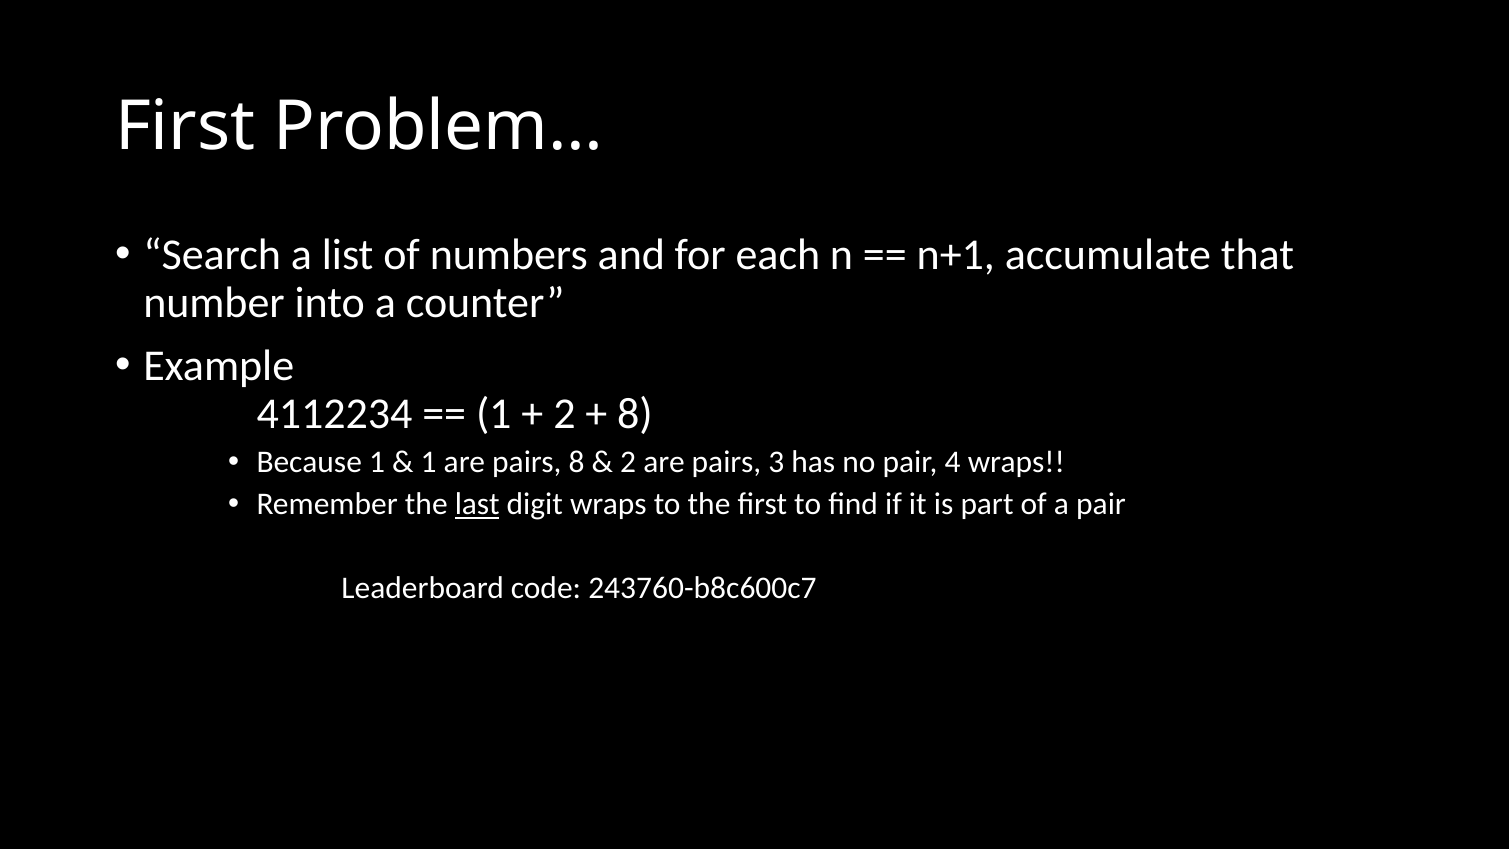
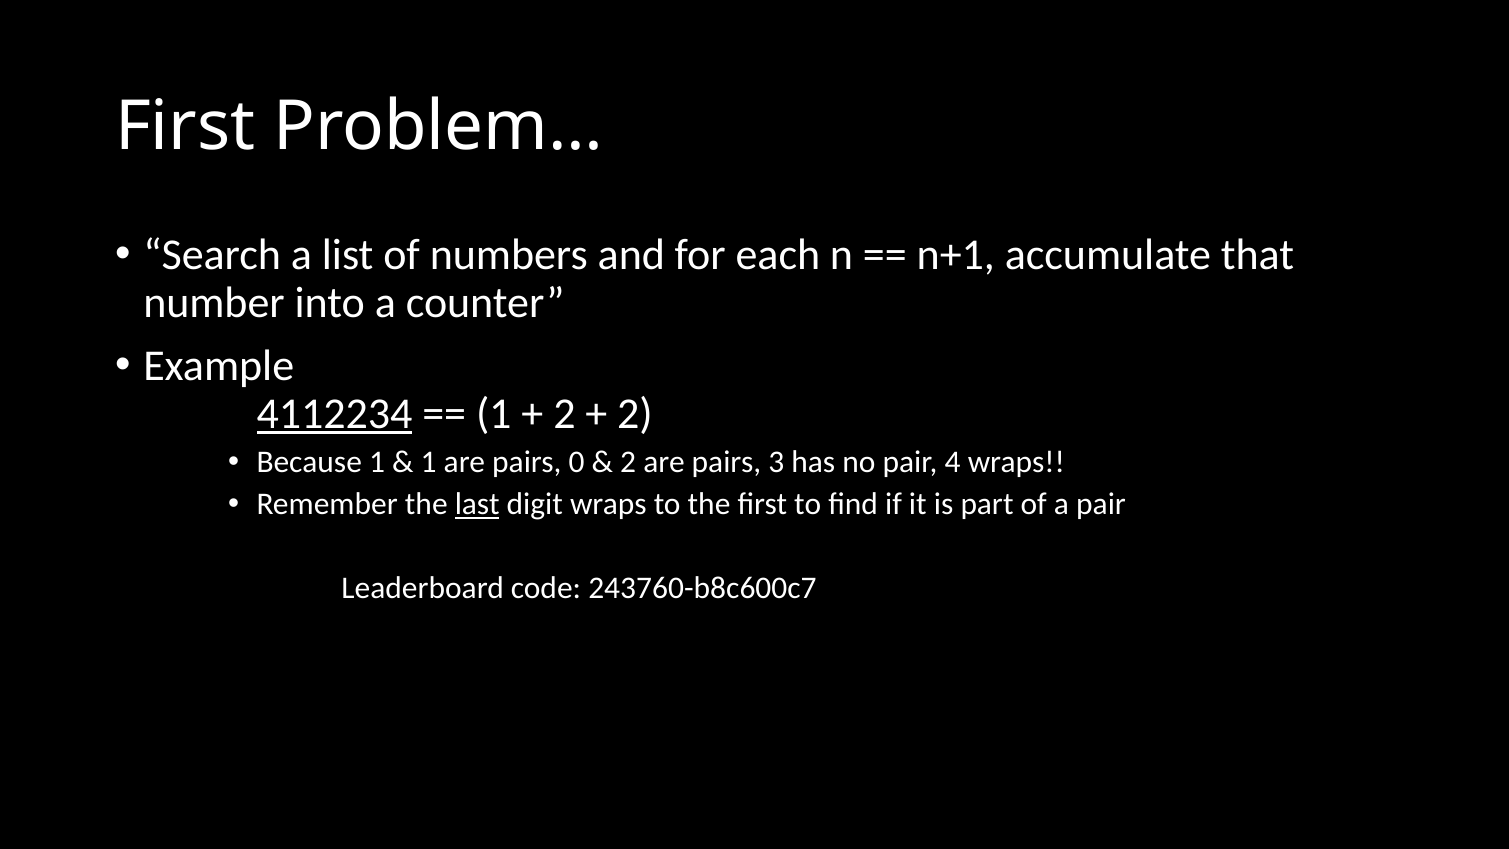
4112234 underline: none -> present (334, 413)
8: 8 -> 2 (635, 413)
pairs 8: 8 -> 0 (577, 462)
